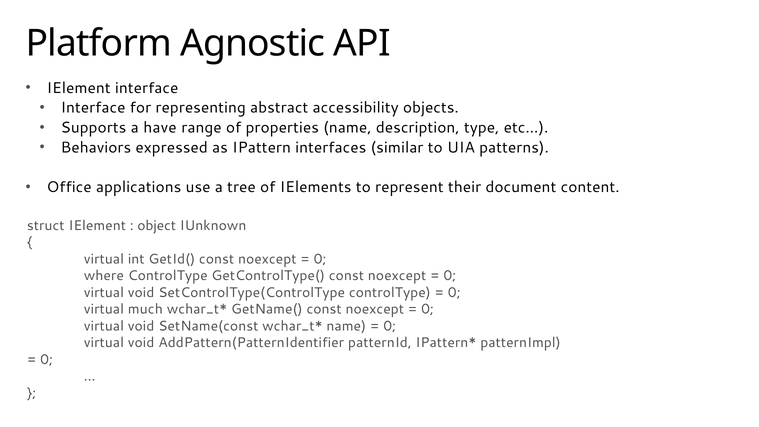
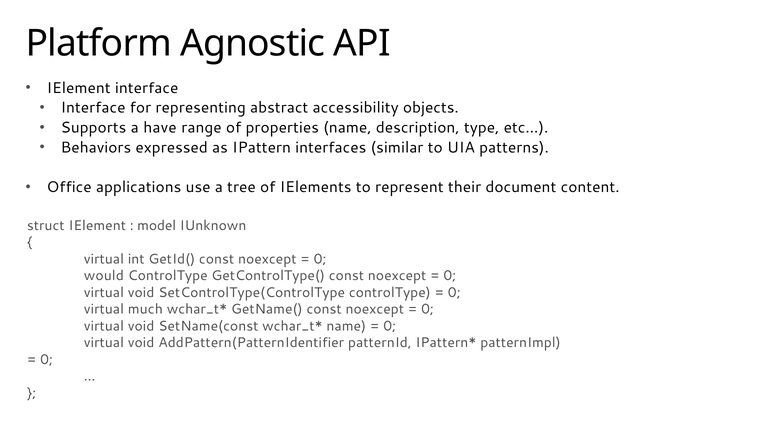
object: object -> model (157, 226)
where: where -> would (104, 276)
